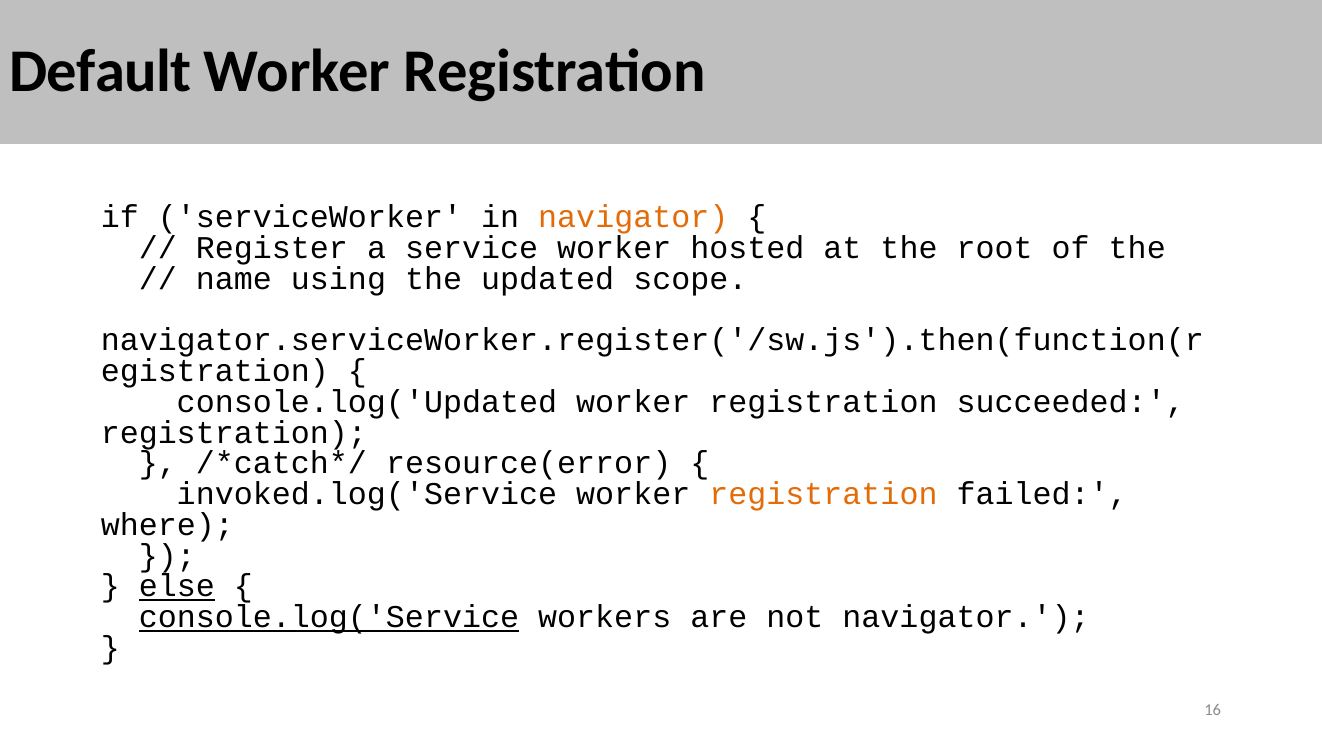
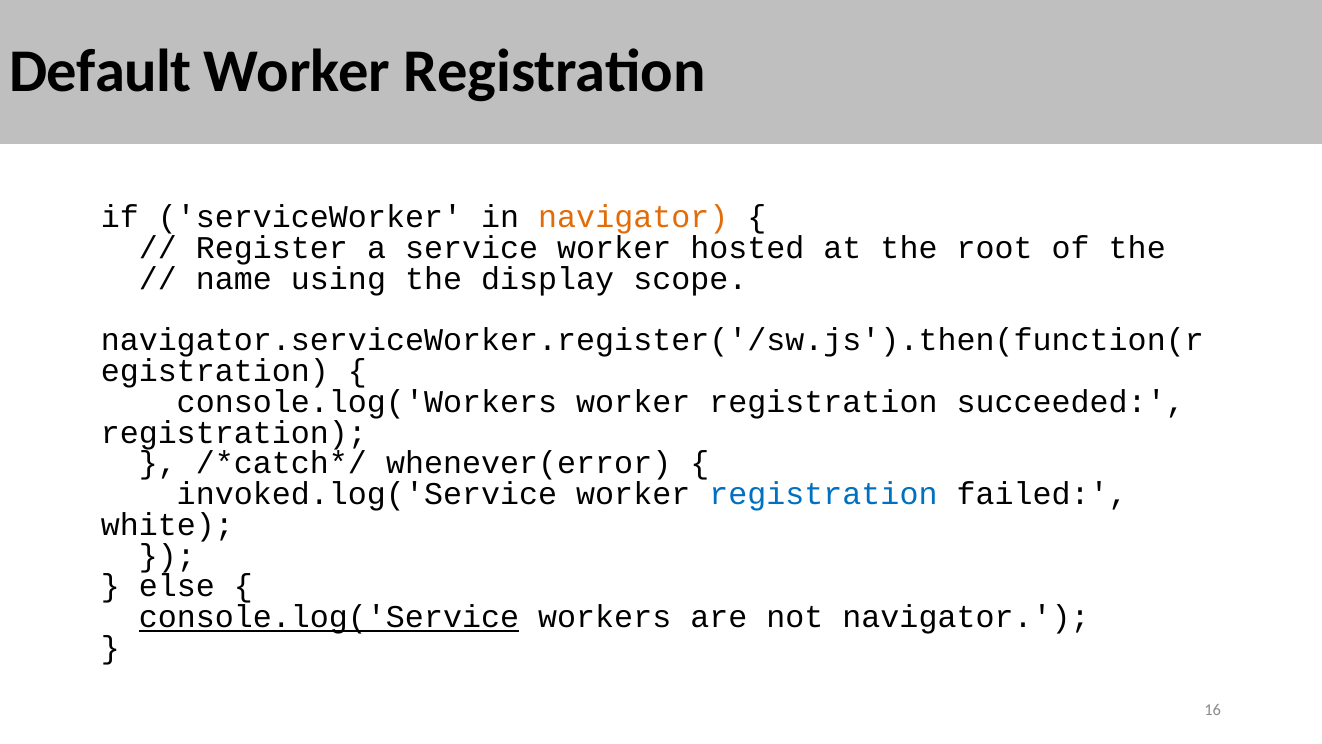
updated: updated -> display (548, 279)
console.log('Updated: console.log('Updated -> console.log('Workers (367, 402)
resource(error: resource(error -> whenever(error (529, 463)
registration colour: orange -> blue (823, 494)
where: where -> white (167, 525)
else underline: present -> none (177, 586)
